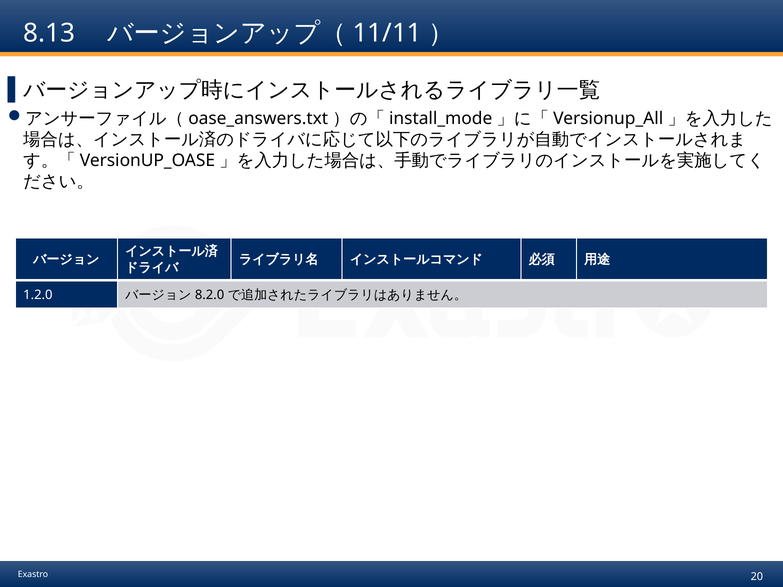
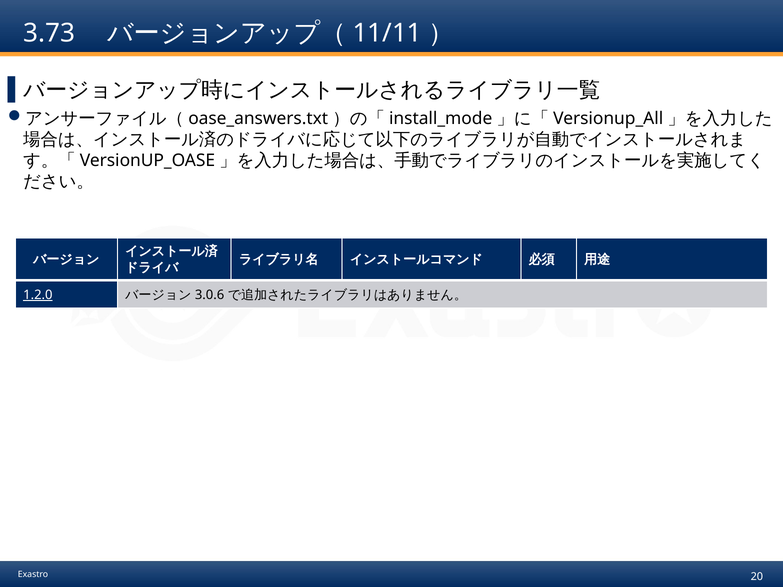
8.13: 8.13 -> 3.73 (49, 33)
1.2.0 underline: none -> present (38, 295)
8.2.0: 8.2.0 -> 3.0.6 (210, 295)
